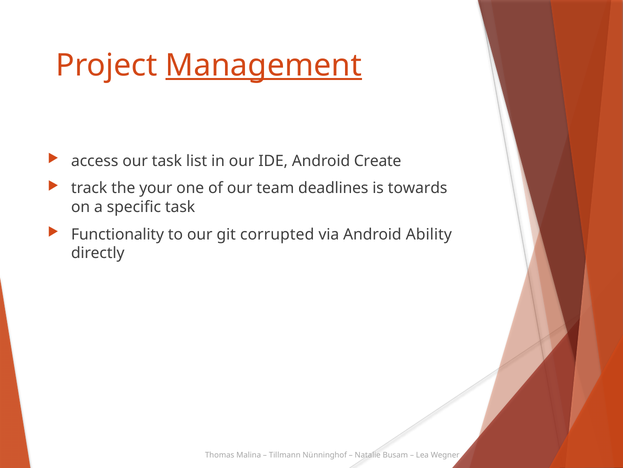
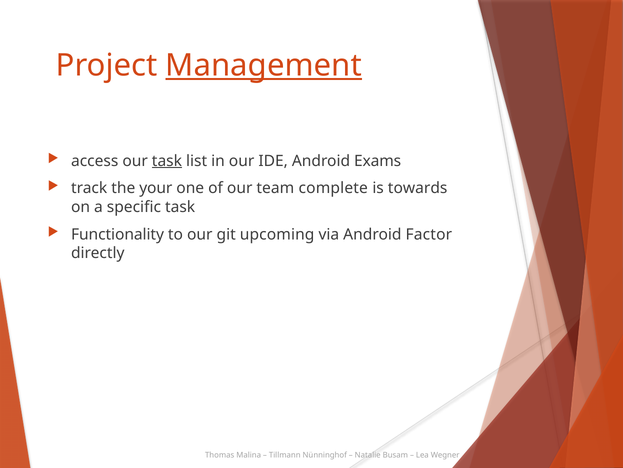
task underline: none -> present (167, 161)
Create: Create -> Exams (378, 161)
deadlines: deadlines -> complete (333, 188)
corrupted: corrupted -> upcoming (277, 234)
Ability: Ability -> Factor (429, 234)
